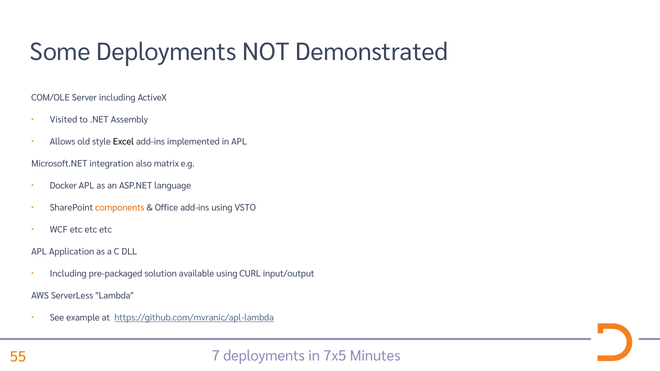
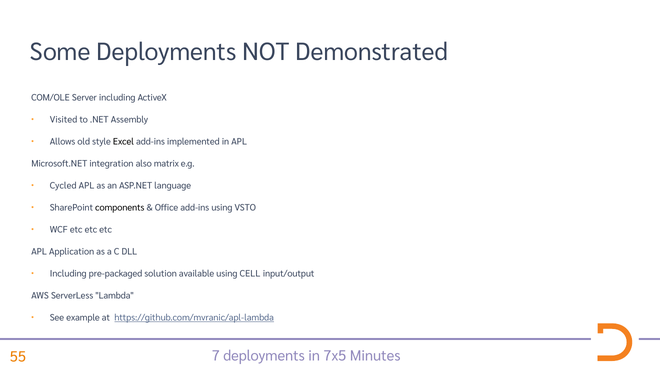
Docker: Docker -> Cycled (63, 186)
components colour: orange -> black (120, 208)
CURL: CURL -> CELL (250, 274)
